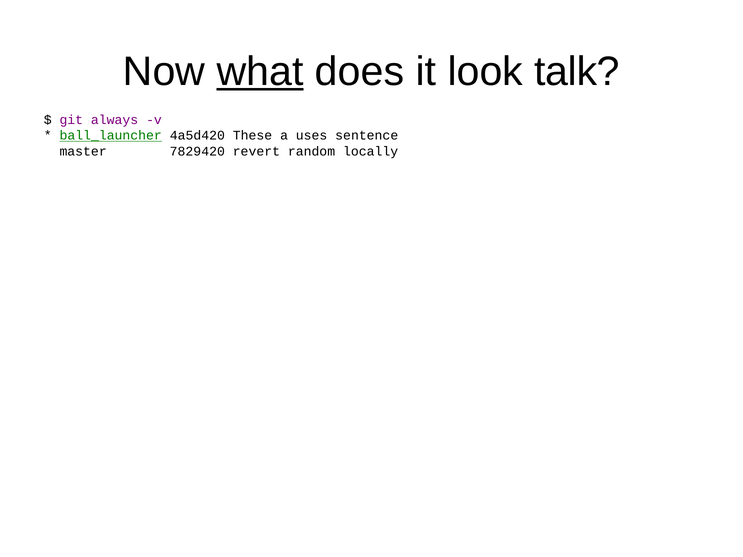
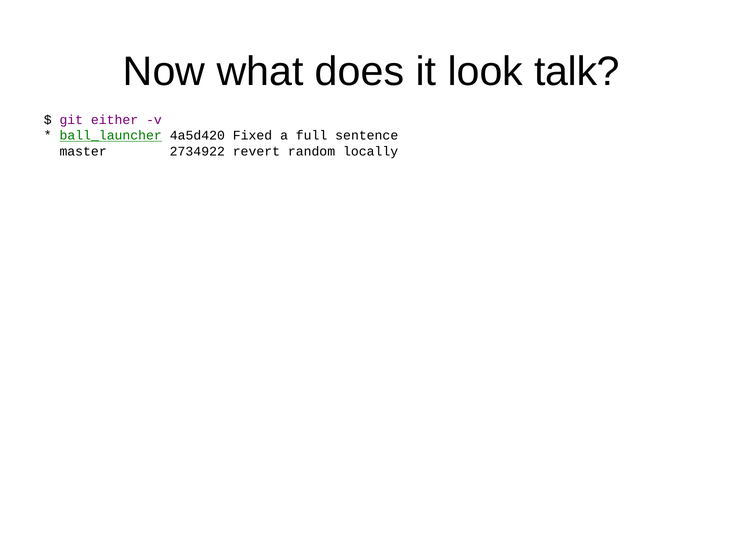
what underline: present -> none (260, 72)
always: always -> either (115, 120)
These: These -> Fixed (252, 136)
uses: uses -> full (312, 136)
7829420: 7829420 -> 2734922 (197, 151)
